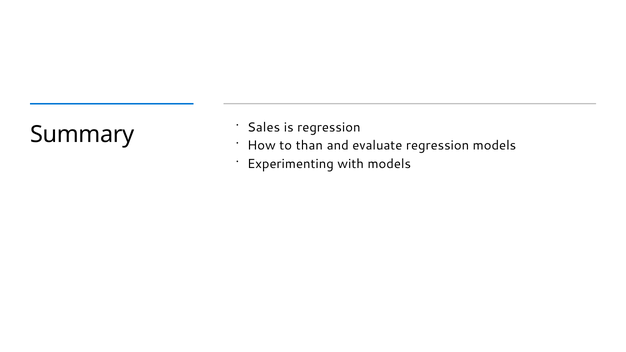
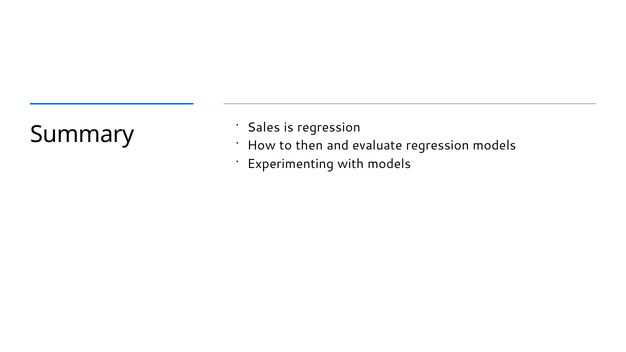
than: than -> then (309, 146)
